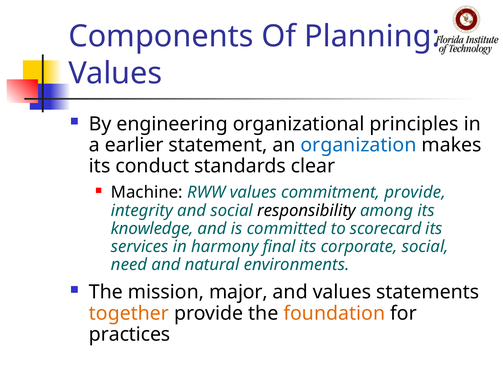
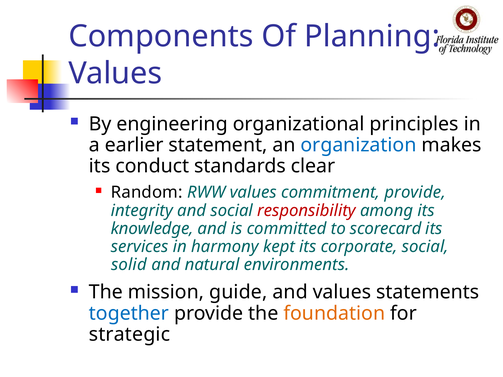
Machine: Machine -> Random (147, 193)
responsibility colour: black -> red (307, 211)
final: final -> kept (279, 247)
need: need -> solid (129, 265)
major: major -> guide (238, 292)
together colour: orange -> blue (129, 314)
practices: practices -> strategic (130, 335)
